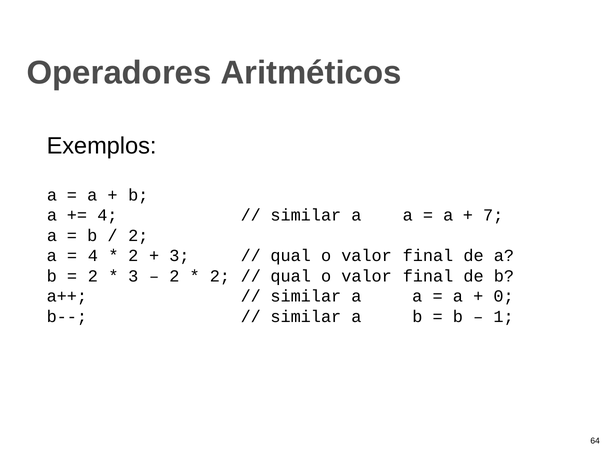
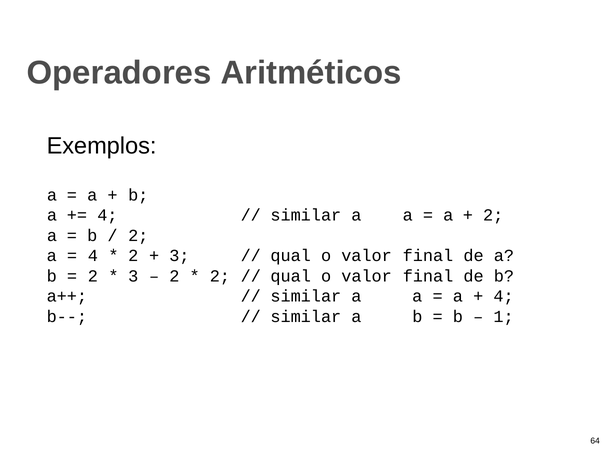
7: 7 -> 2 (493, 215)
0: 0 -> 4 (504, 296)
